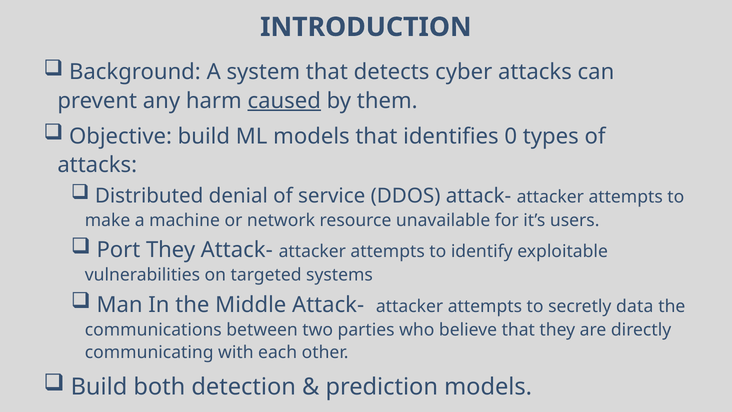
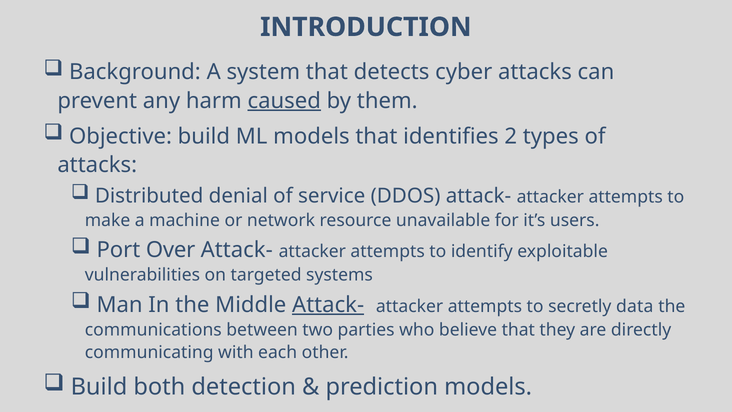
0: 0 -> 2 (511, 136)
Port They: They -> Over (171, 250)
Attack- underline: none -> present (328, 305)
